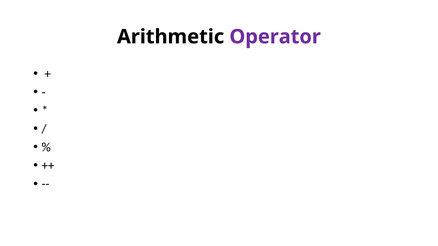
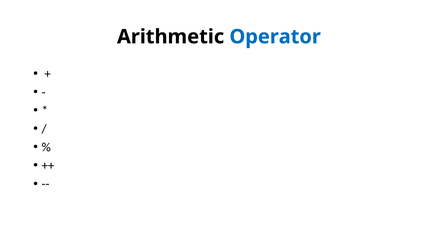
Operator colour: purple -> blue (275, 37)
